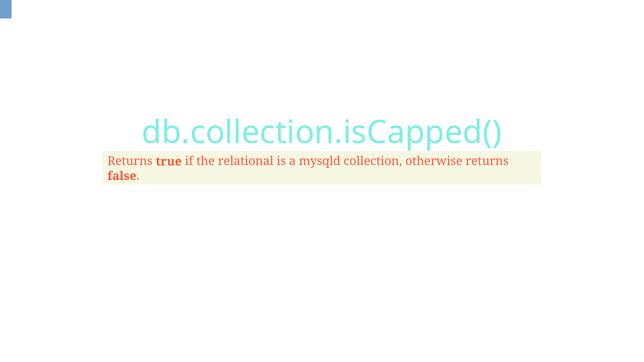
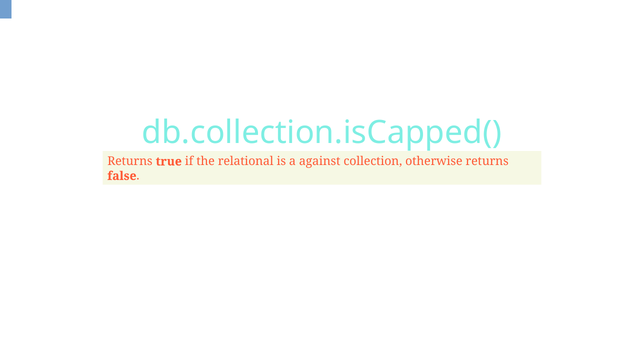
mysqld: mysqld -> against (320, 162)
